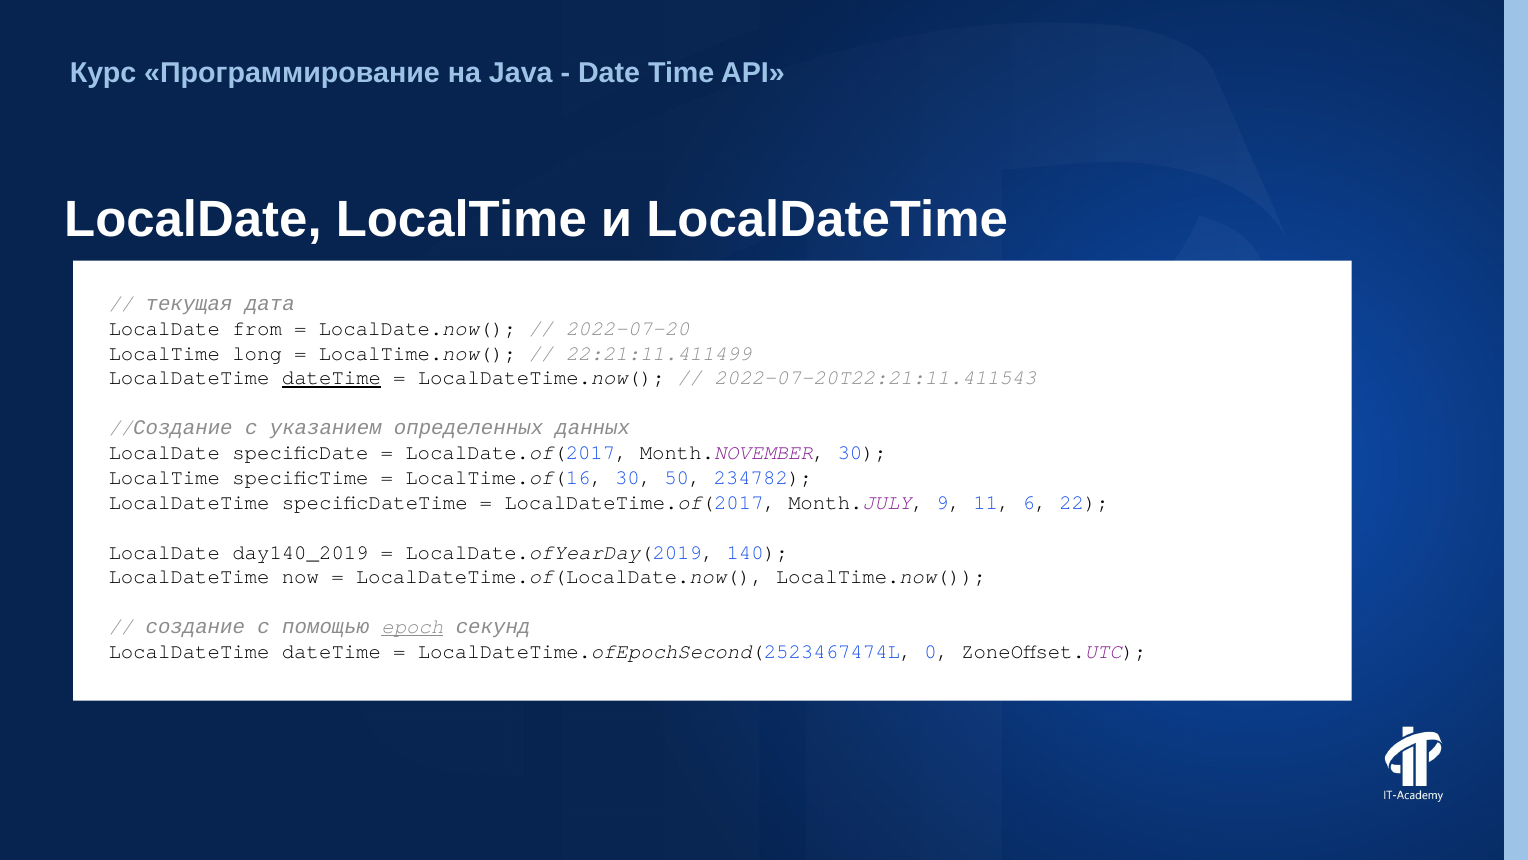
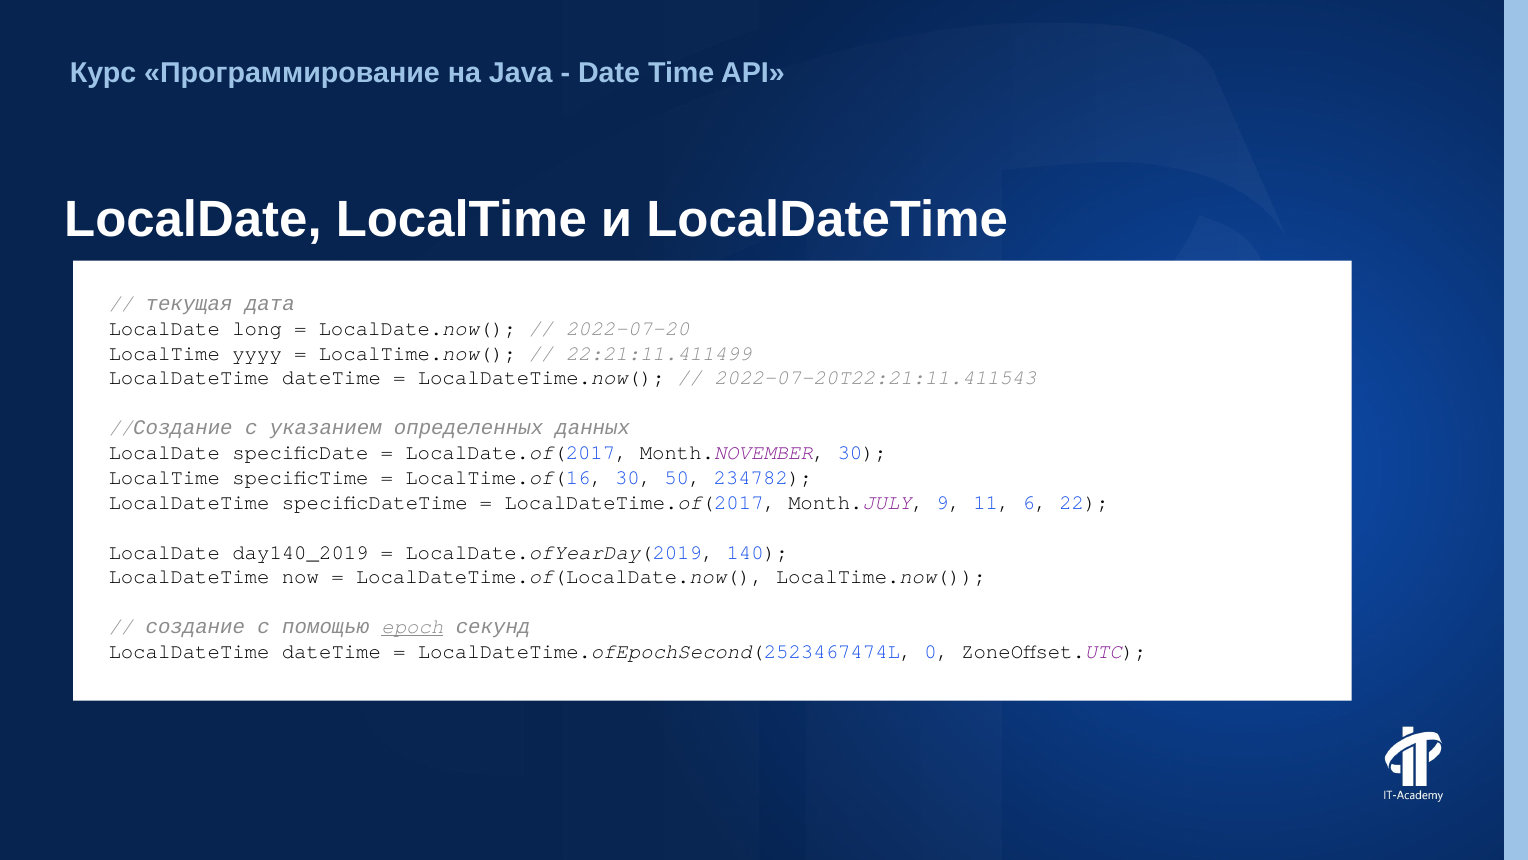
from: from -> long (257, 328)
long: long -> yyyy (257, 353)
dateTime underline: present -> none (332, 378)
